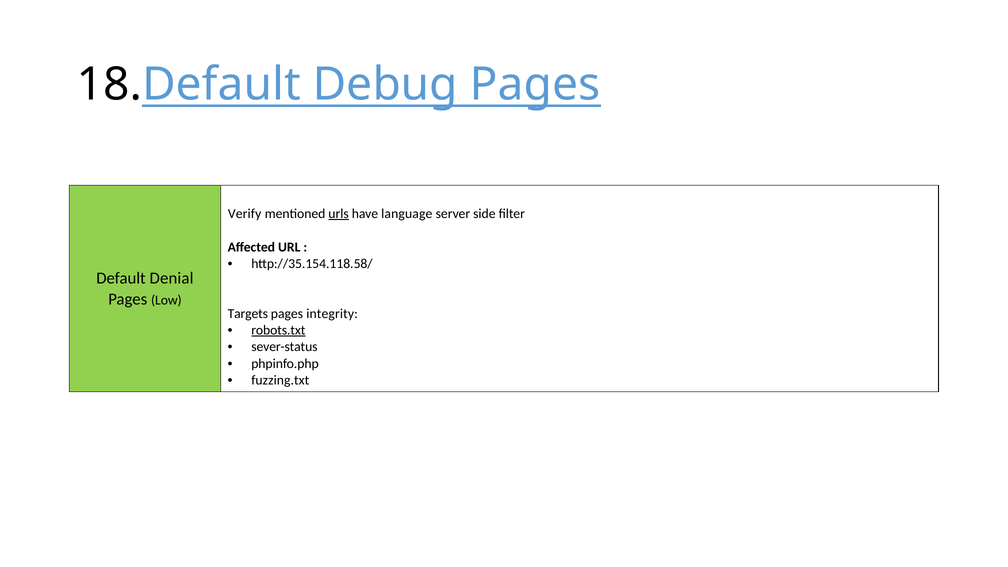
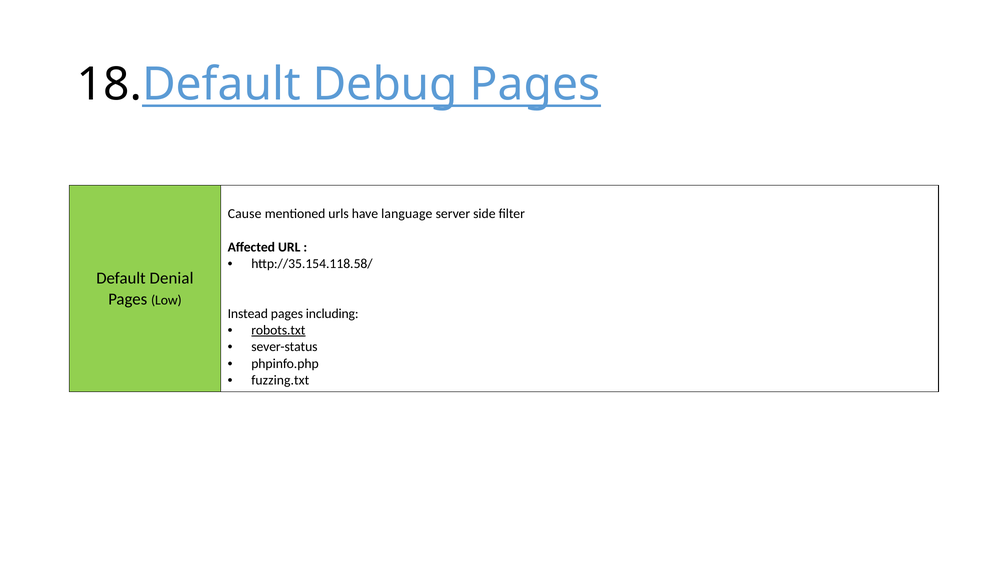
Verify: Verify -> Cause (245, 214)
urls underline: present -> none (339, 214)
Targets: Targets -> Instead (248, 314)
integrity: integrity -> including (332, 314)
